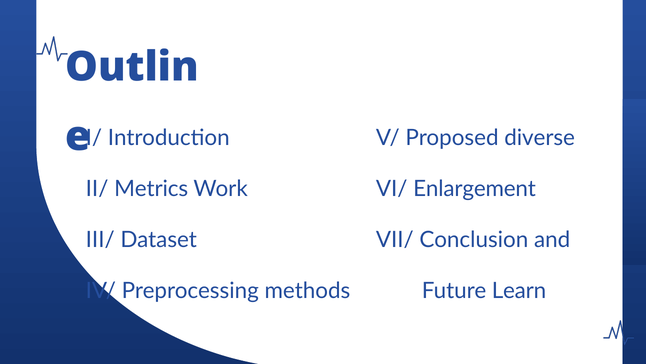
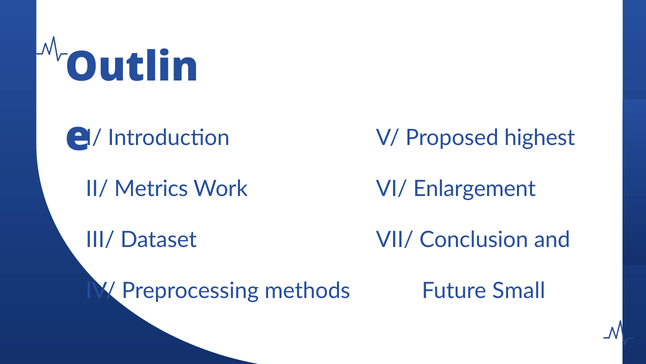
diverse: diverse -> highest (540, 138)
Learn: Learn -> Small (519, 290)
